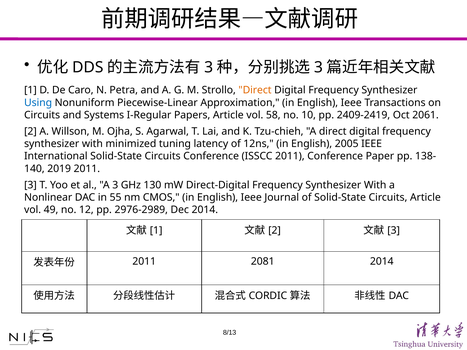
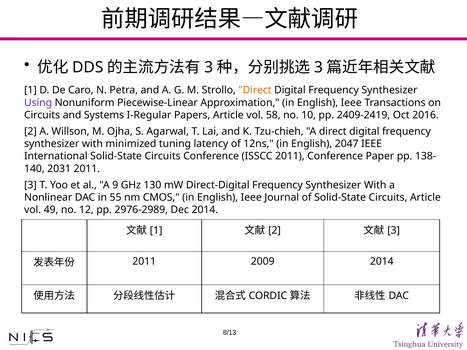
Using colour: blue -> purple (38, 103)
2061: 2061 -> 2016 (426, 115)
2005: 2005 -> 2047 (347, 144)
2019: 2019 -> 2031 (59, 169)
A 3: 3 -> 9 (115, 185)
2081: 2081 -> 2009 (263, 262)
